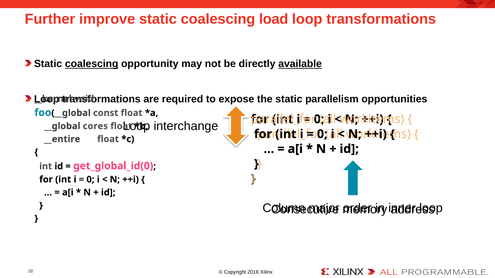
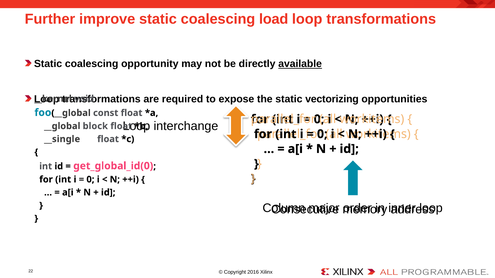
coalescing underline: present -> none (92, 64)
parallelism: parallelism -> vectorizing (332, 99)
cores: cores -> block (95, 126)
__entire: __entire -> __single (62, 139)
